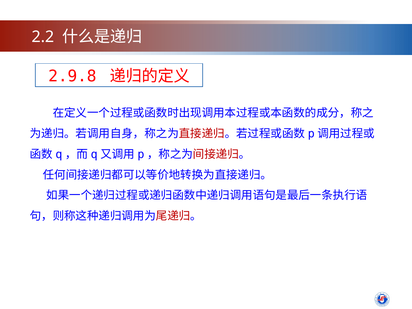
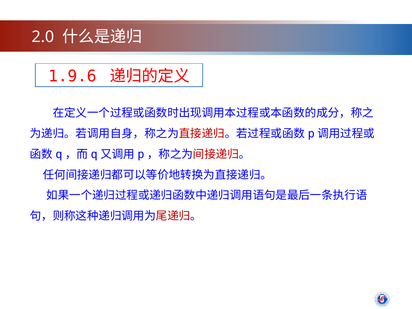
2.2: 2.2 -> 2.0 (43, 37)
2.9.8: 2.9.8 -> 1.9.6 (72, 76)
